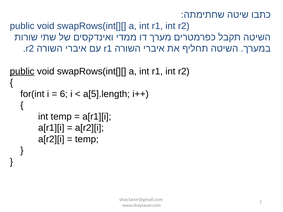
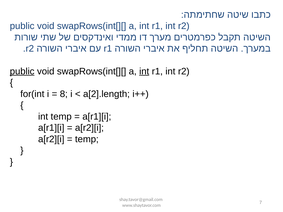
int underline: none -> present (144, 71)
6: 6 -> 8 (64, 94)
a[5].length: a[5].length -> a[2].length (106, 94)
